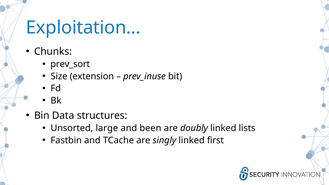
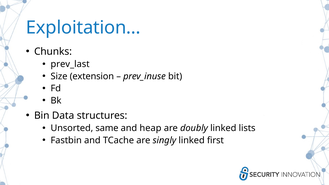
prev_sort: prev_sort -> prev_last (70, 64)
large: large -> same (107, 128)
been: been -> heap (150, 128)
